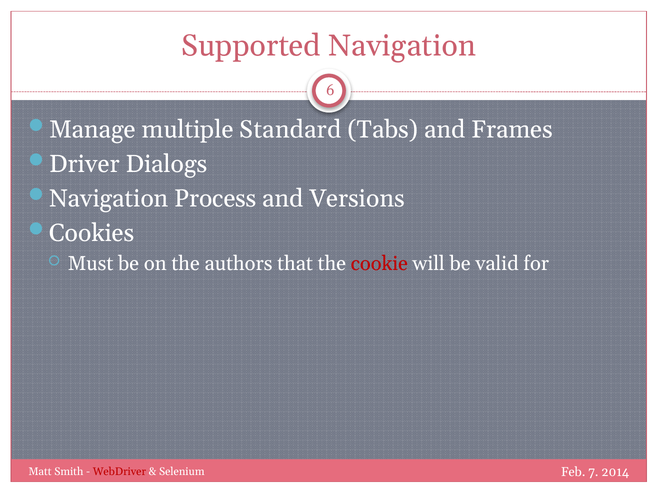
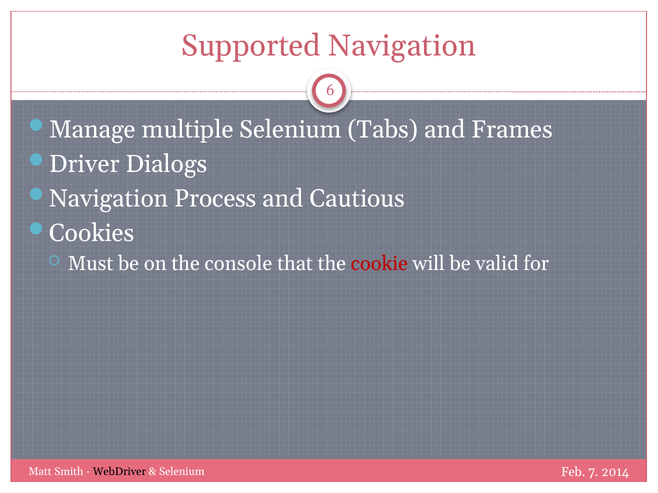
multiple Standard: Standard -> Selenium (291, 130)
Versions: Versions -> Cautious (357, 199)
authors: authors -> console (238, 264)
WebDriver colour: red -> black (119, 472)
